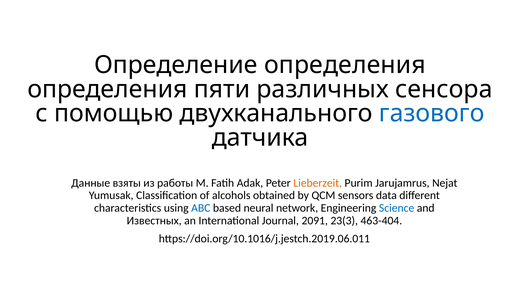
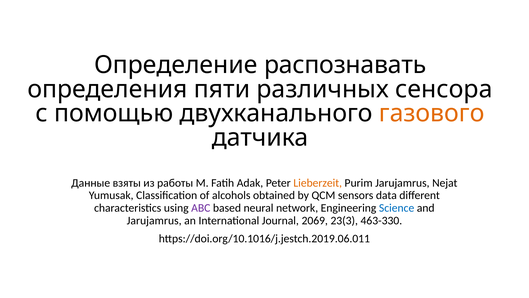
Определение определения: определения -> распознавать (345, 65)
газового colour: blue -> orange (432, 113)
ABC colour: blue -> purple (201, 208)
Известных: Известных -> Jarujamrus (154, 220)
2091: 2091 -> 2069 (315, 220)
463-404: 463-404 -> 463-330 (381, 220)
